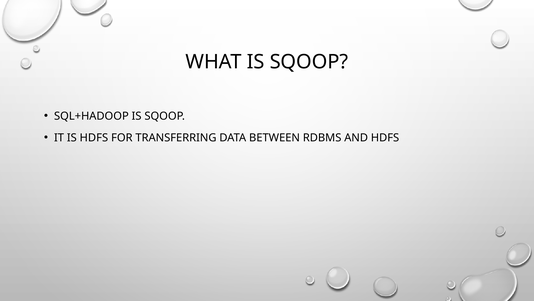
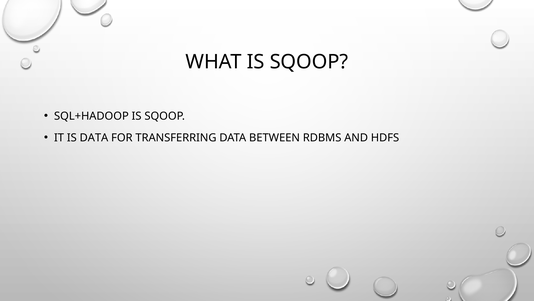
IS HDFS: HDFS -> DATA (94, 137)
